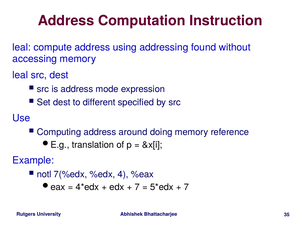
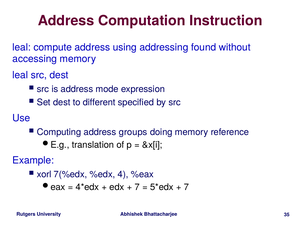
around: around -> groups (133, 132)
notl: notl -> xorl (44, 174)
